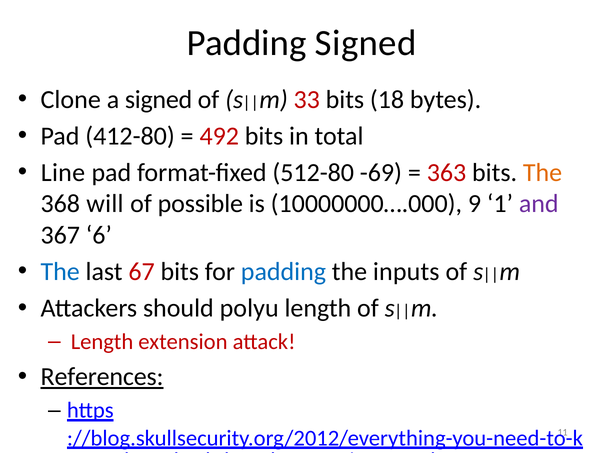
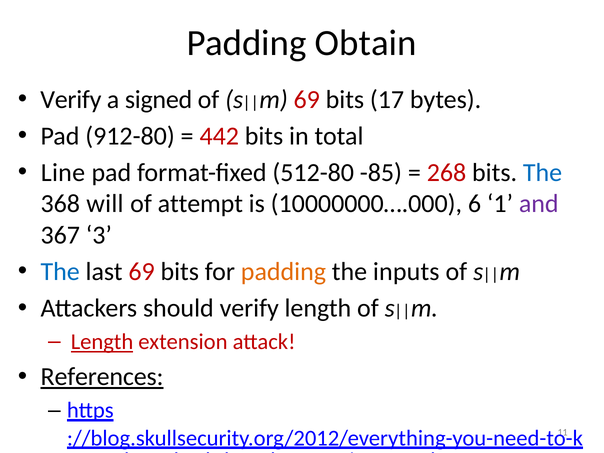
Padding Signed: Signed -> Obtain (366, 43)
Clone: Clone -> Verify (71, 99)
m 33: 33 -> 69 (307, 99)
18: 18 -> 17 (387, 99)
412-80: 412-80 -> 912-80 (130, 136)
492: 492 -> 442 (219, 136)
-69: -69 -> -85 (381, 173)
363: 363 -> 268 (447, 173)
The colour: orange -> blue (543, 173)
possible: possible -> attempt (200, 204)
9: 9 -> 6 (474, 204)
6: 6 -> 3 (99, 235)
last 67: 67 -> 69 (142, 272)
padding colour: blue -> orange (283, 272)
should polyu: polyu -> verify (249, 308)
Length underline: none -> present (102, 342)
